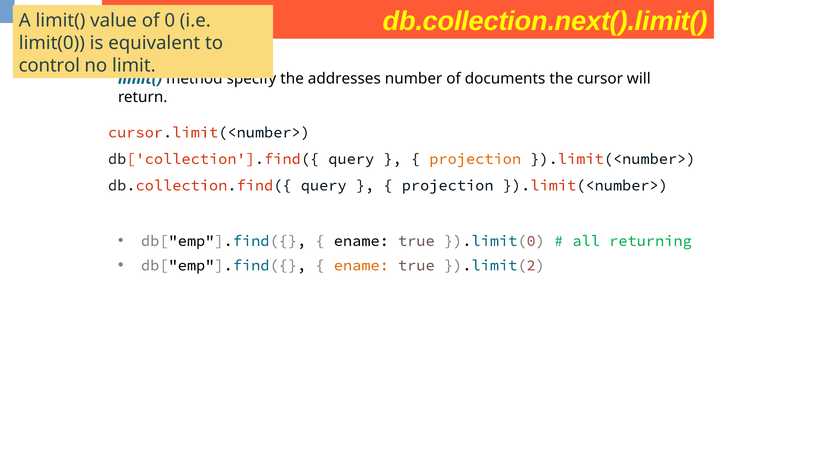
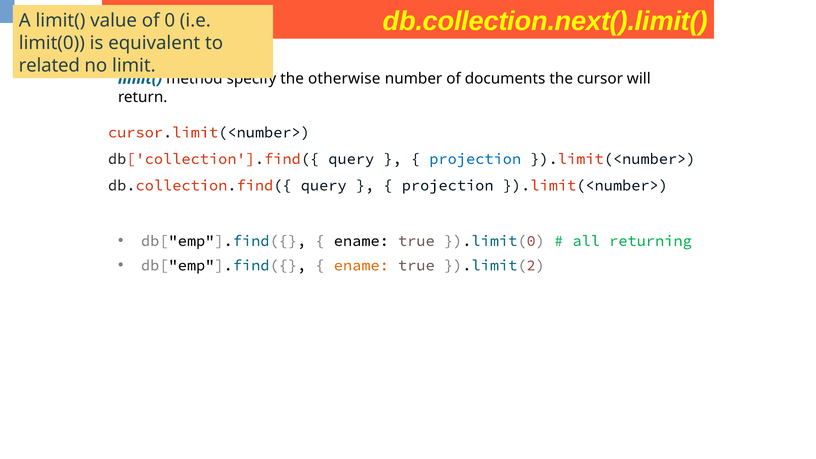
control: control -> related (49, 65)
addresses: addresses -> otherwise (344, 79)
projection colour: orange -> blue (475, 159)
